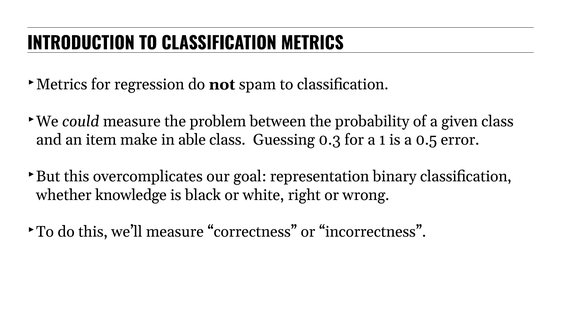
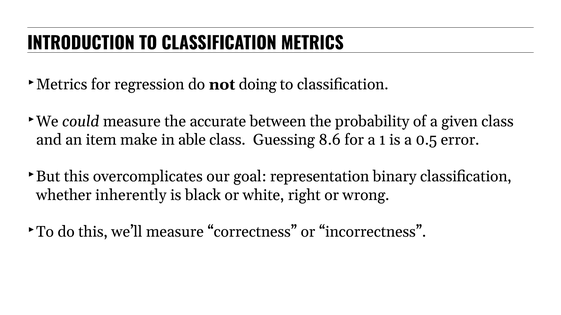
spam: spam -> doing (258, 84)
problem: problem -> accurate (218, 121)
0.3: 0.3 -> 8.6 (330, 140)
knowledge: knowledge -> inherently (131, 195)
